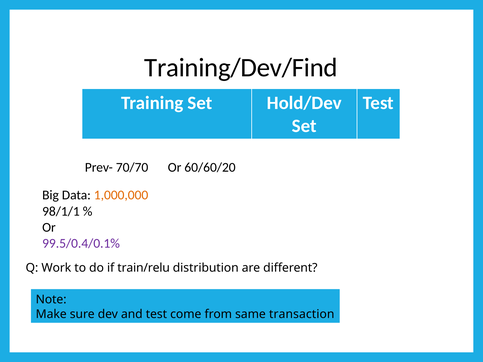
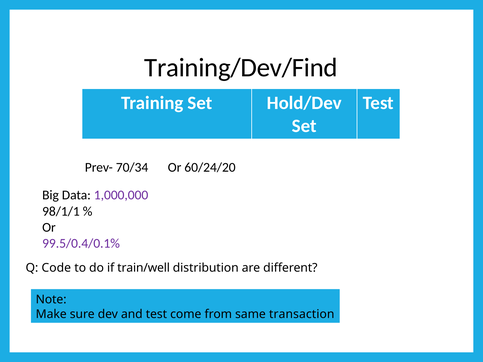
70/70: 70/70 -> 70/34 (132, 168)
60/60/20: 60/60/20 -> 60/24/20 (210, 168)
1,000,000 colour: orange -> purple (121, 195)
Work: Work -> Code (56, 268)
train/relu: train/relu -> train/well (144, 268)
